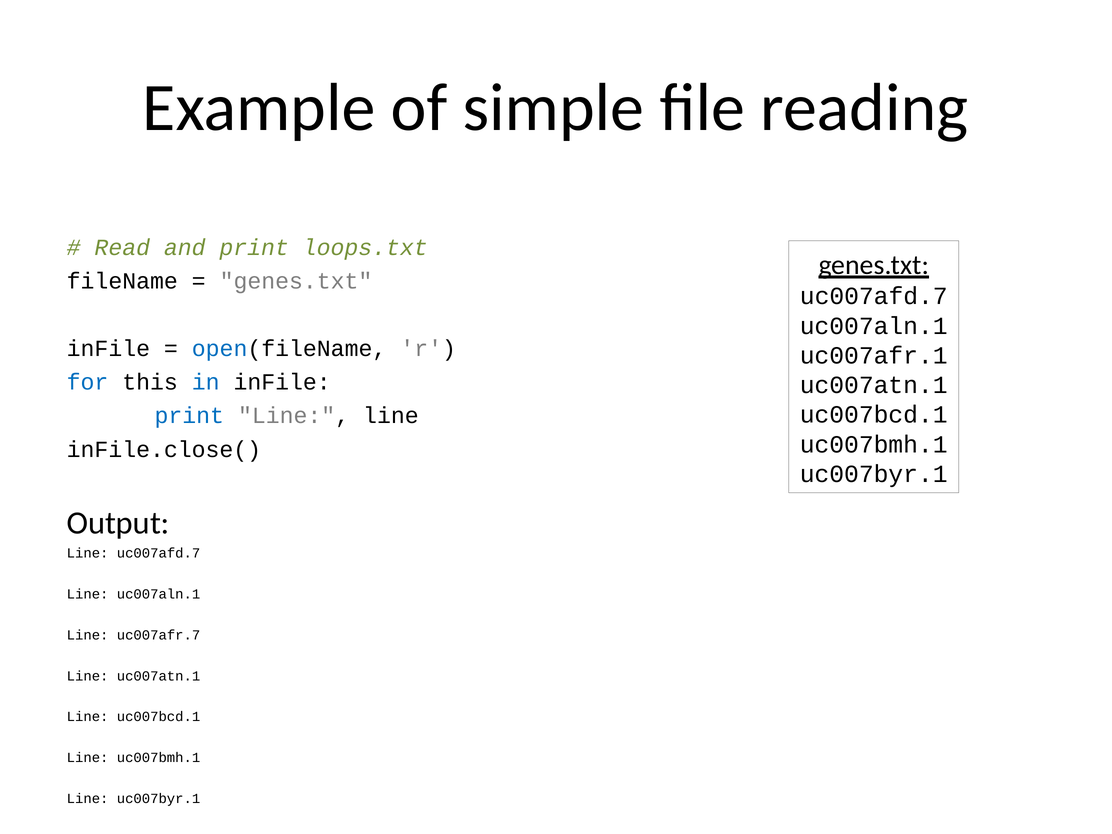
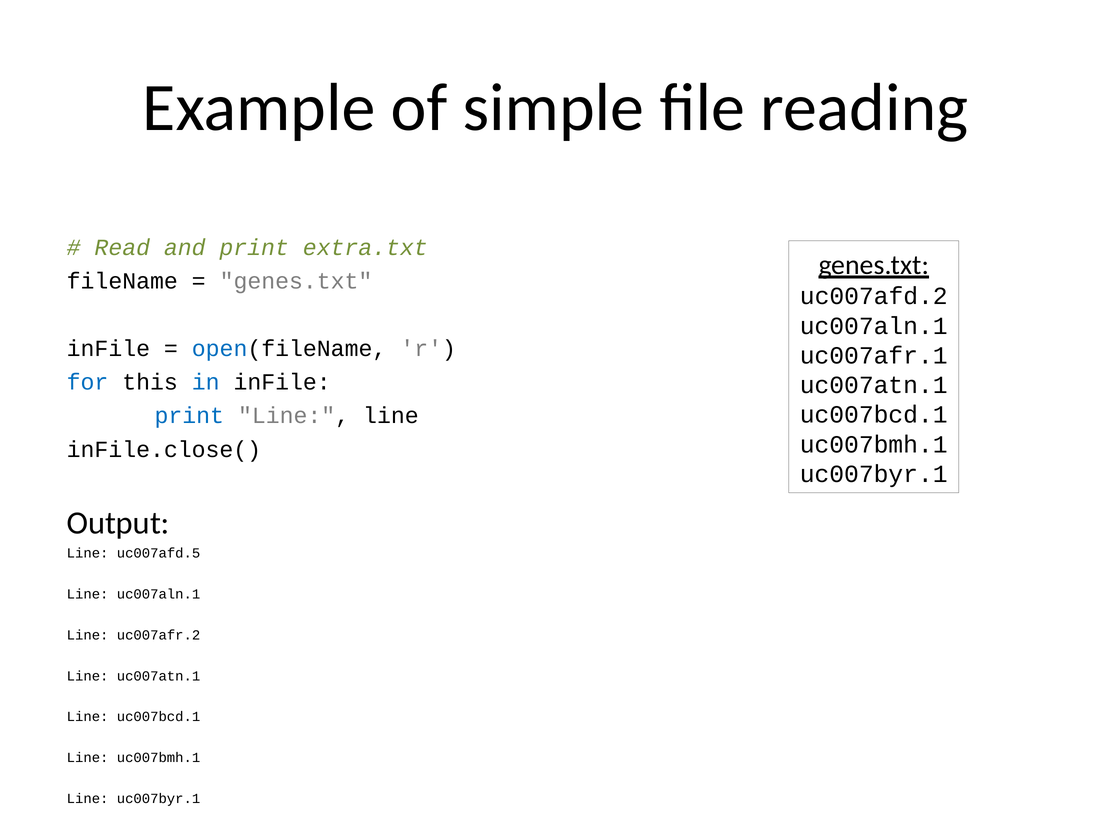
loops.txt: loops.txt -> extra.txt (365, 248)
uc007afd.7: uc007afd.7 -> uc007afd.2 (874, 296)
Line uc007afd.7: uc007afd.7 -> uc007afd.5 (159, 553)
uc007afr.7: uc007afr.7 -> uc007afr.2 (159, 635)
